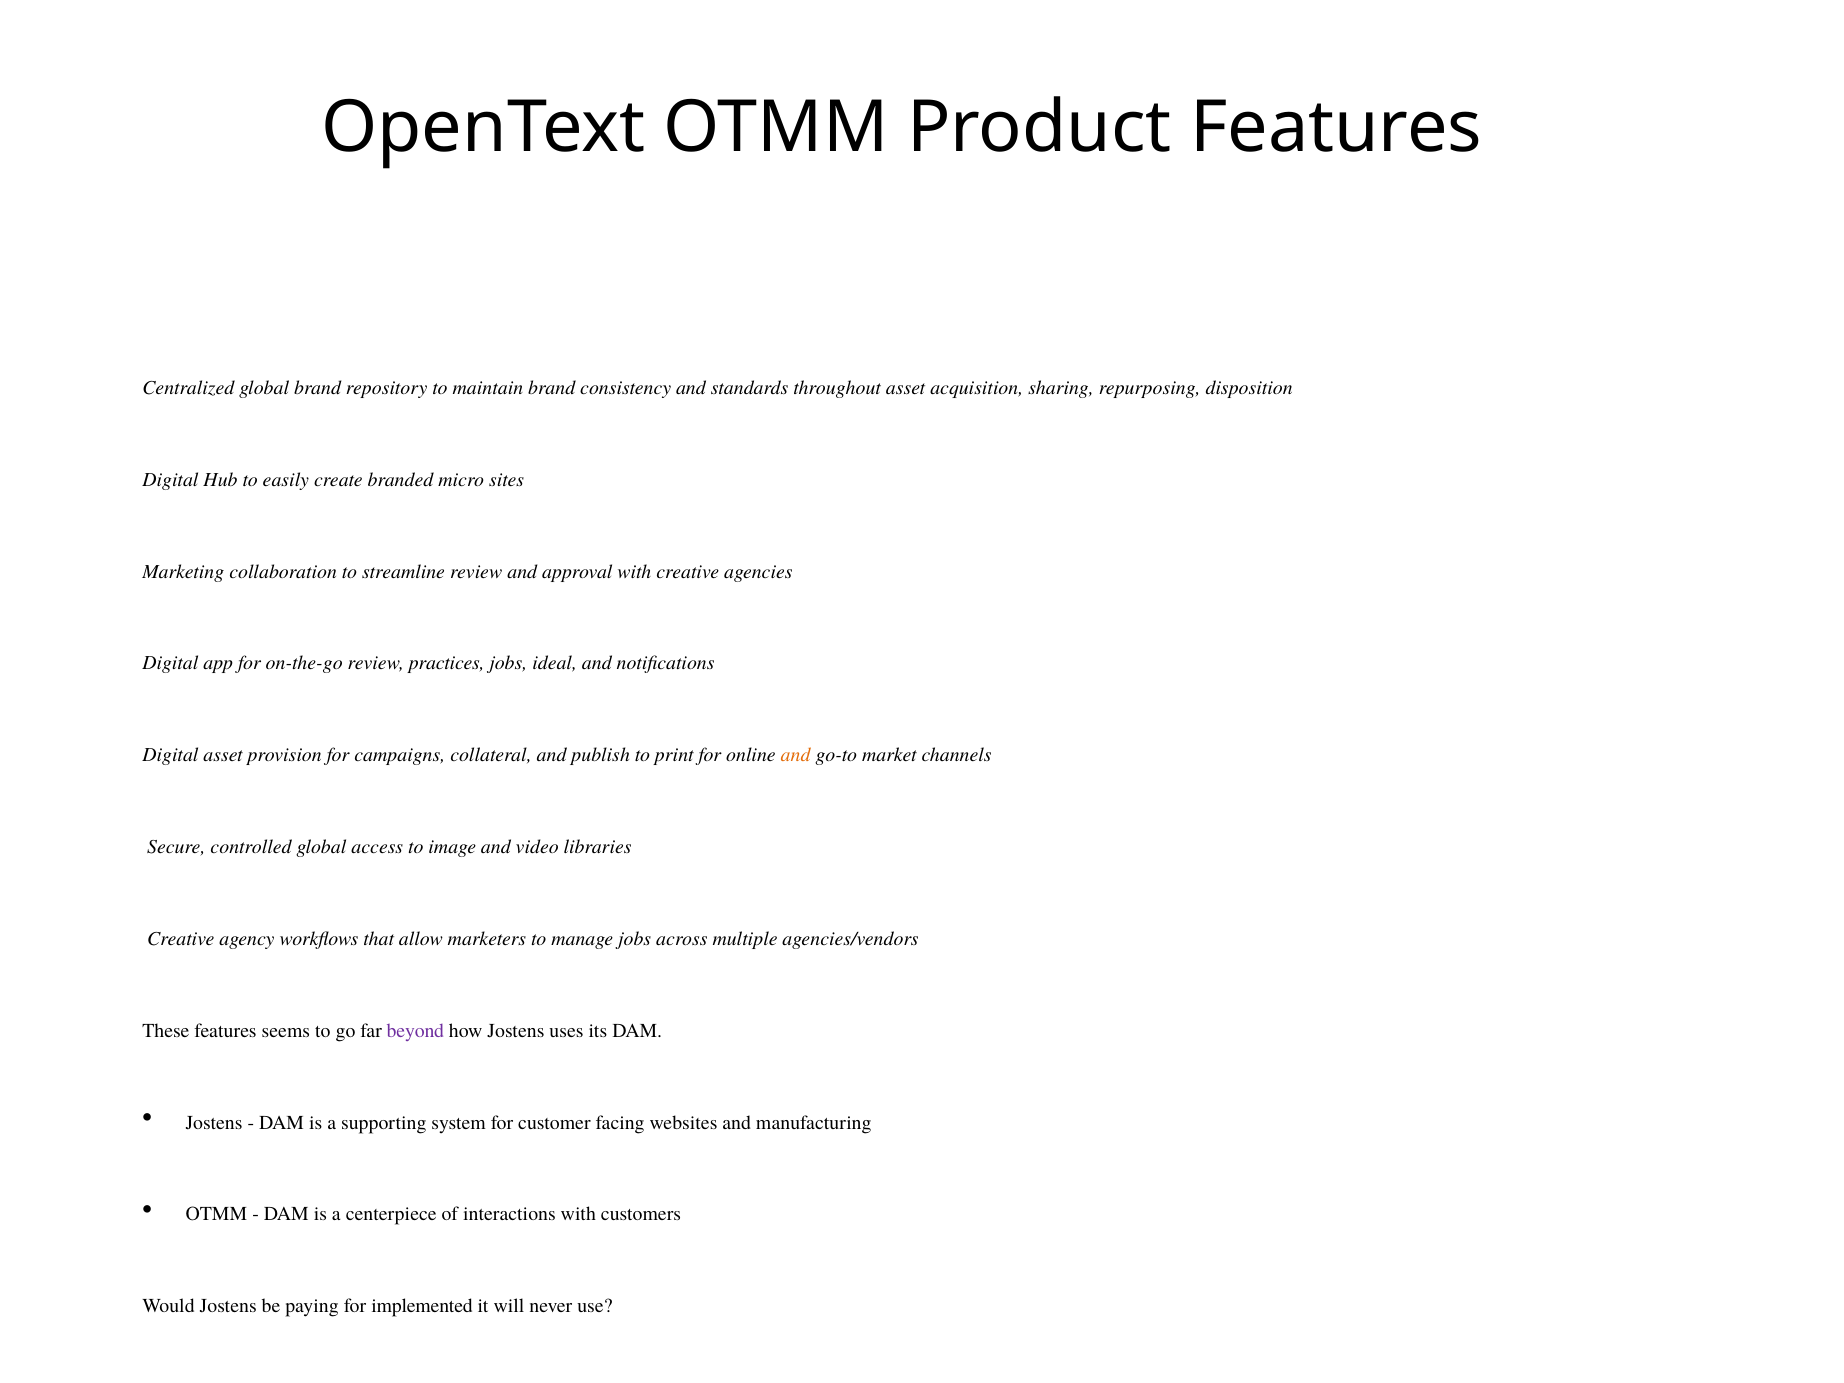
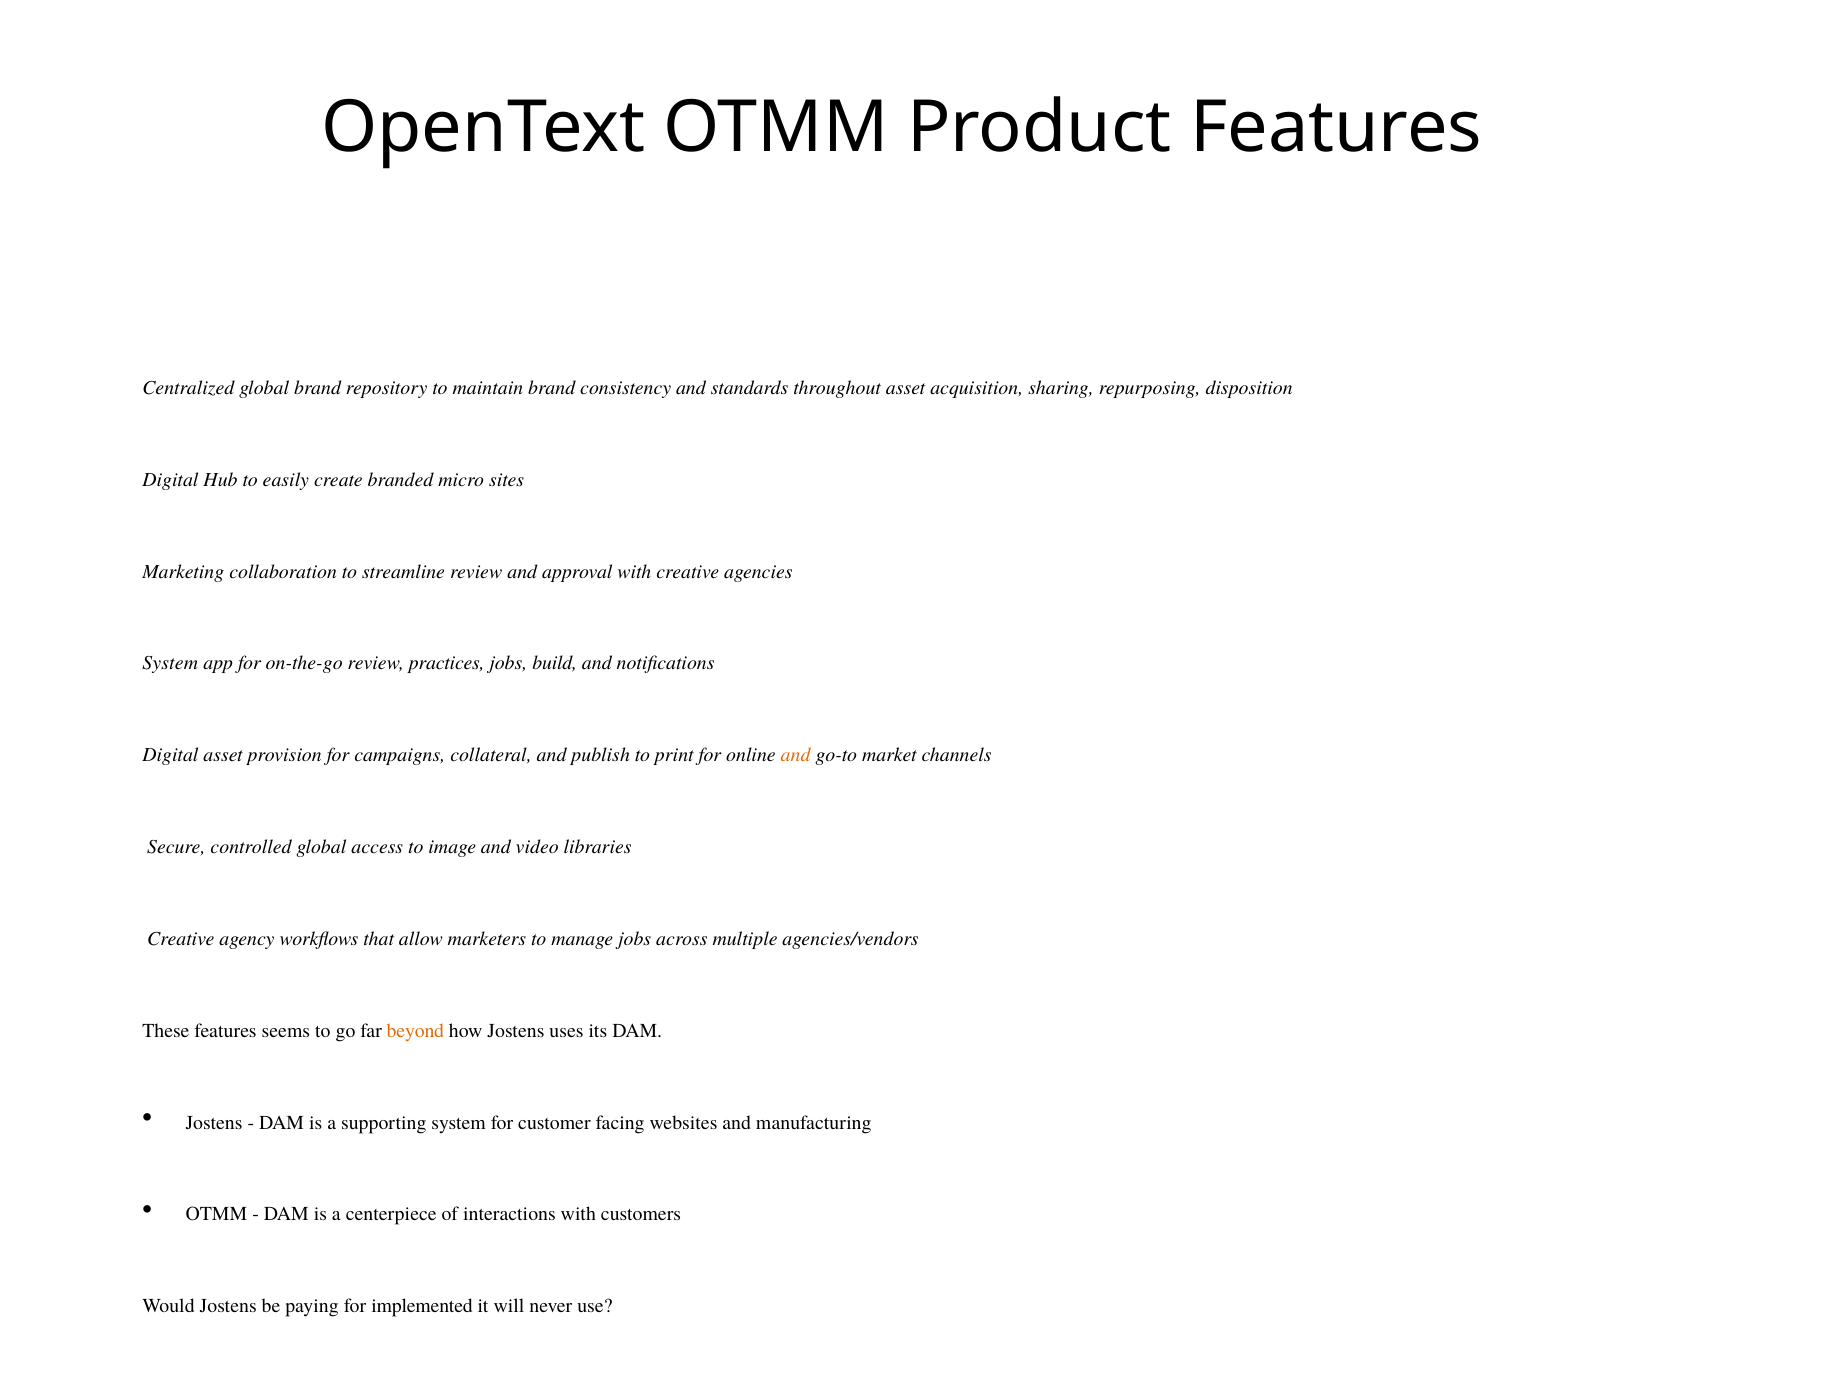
Digital: Digital -> System (170, 663)
ideal: ideal -> build (555, 663)
beyond colour: purple -> orange (415, 1031)
